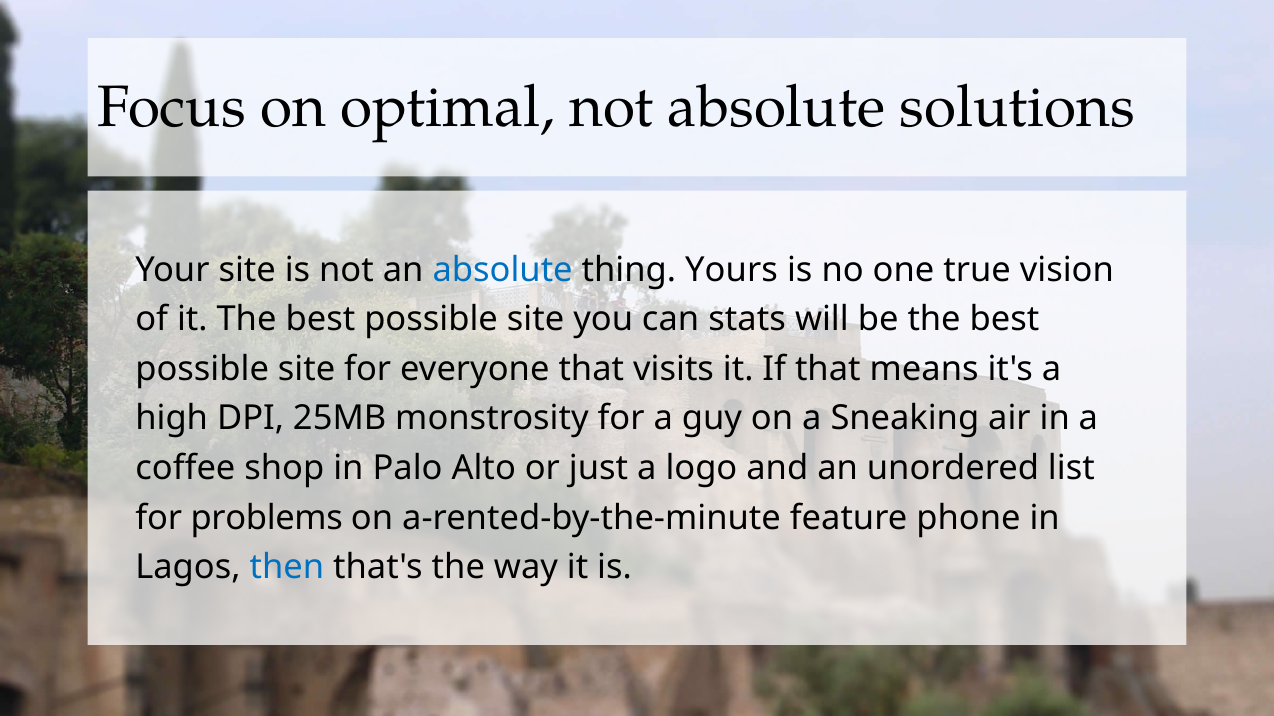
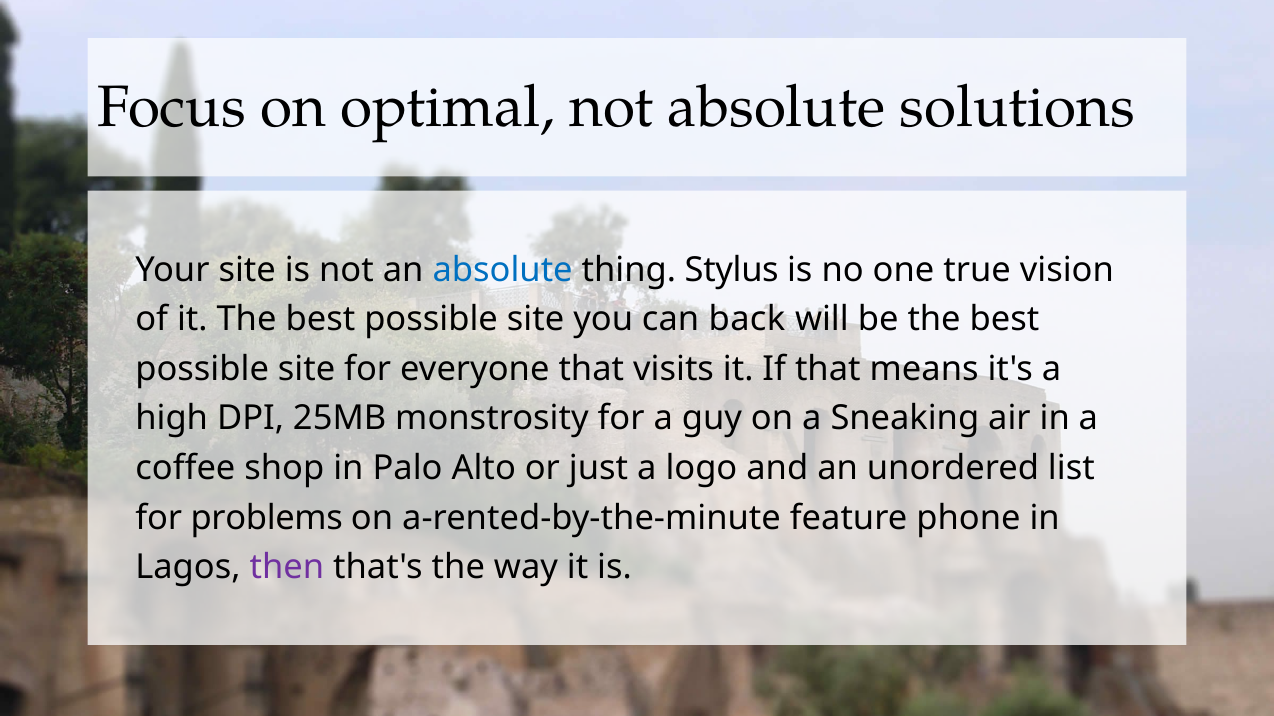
Yours: Yours -> Stylus (732, 270)
stats: stats -> back (747, 320)
then colour: blue -> purple (287, 568)
